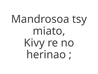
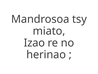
Kivy: Kivy -> Izao (34, 43)
